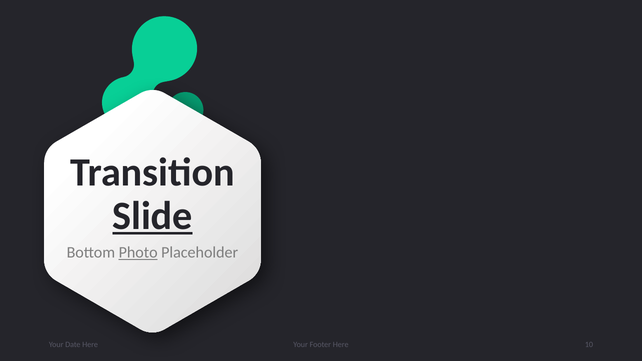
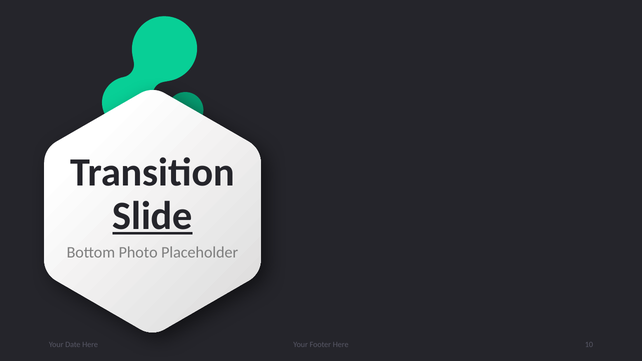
Photo underline: present -> none (138, 253)
